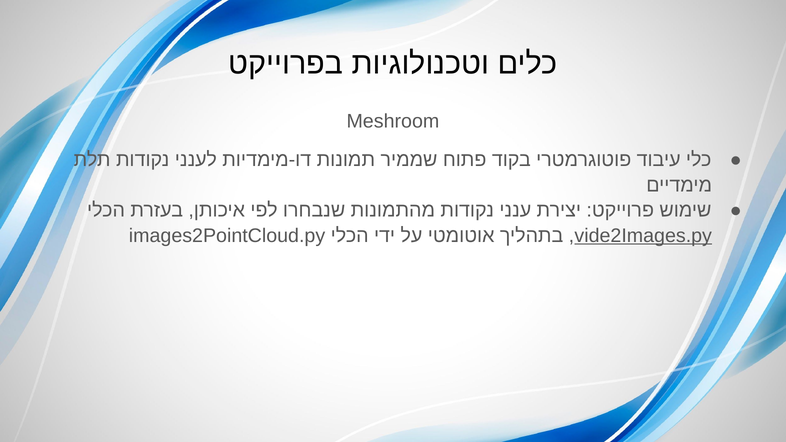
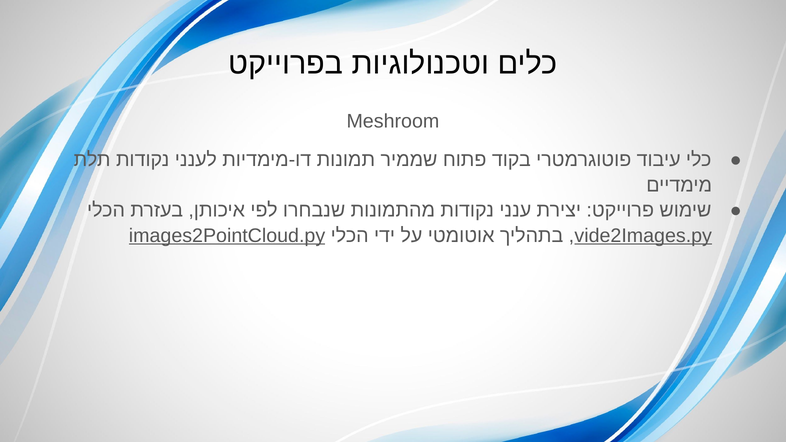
images2PointCloud.py underline: none -> present (227, 236)
